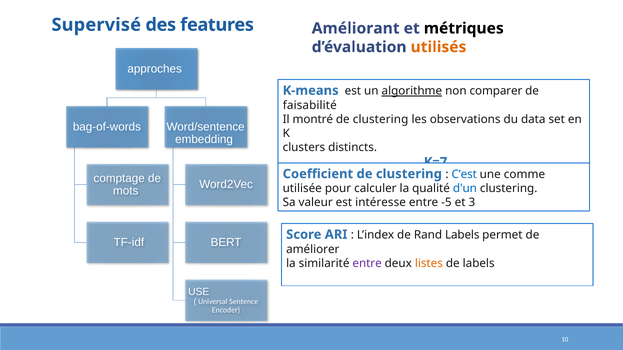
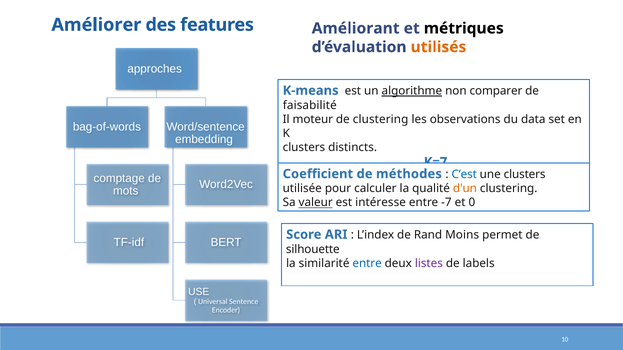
Supervisé: Supervisé -> Améliorer (96, 25)
montré: montré -> moteur (313, 119)
Coefficient de clustering: clustering -> méthodes (409, 174)
une comme: comme -> clusters (525, 175)
d'un colour: blue -> orange (465, 189)
valeur underline: none -> present (316, 203)
-5: -5 -> -7 (446, 203)
3: 3 -> 0 (472, 203)
Rand Labels: Labels -> Moins (462, 235)
améliorer: améliorer -> silhouette (313, 250)
entre colour: purple -> blue (367, 264)
listes colour: orange -> purple (429, 264)
